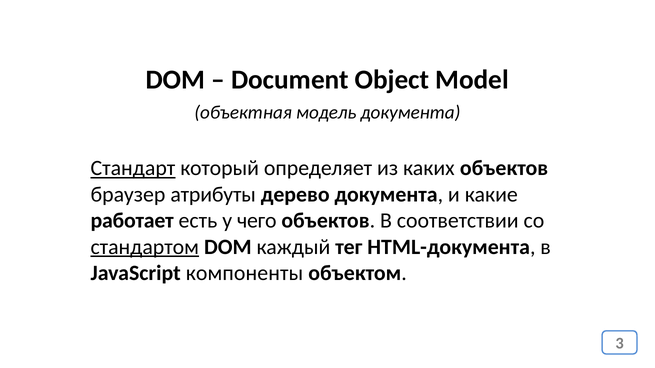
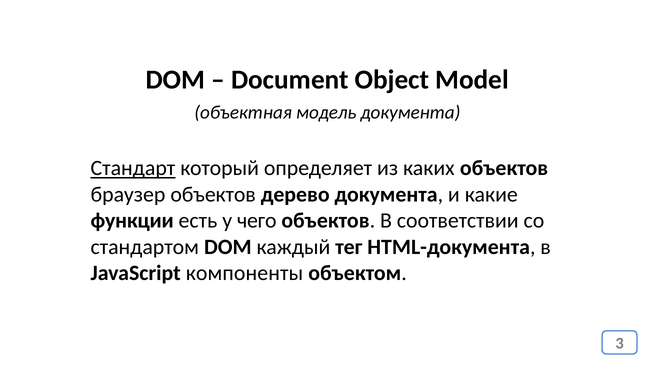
браузер атрибуты: атрибуты -> объектов (213, 195)
работает: работает -> функции (132, 221)
стандартом underline: present -> none (145, 247)
